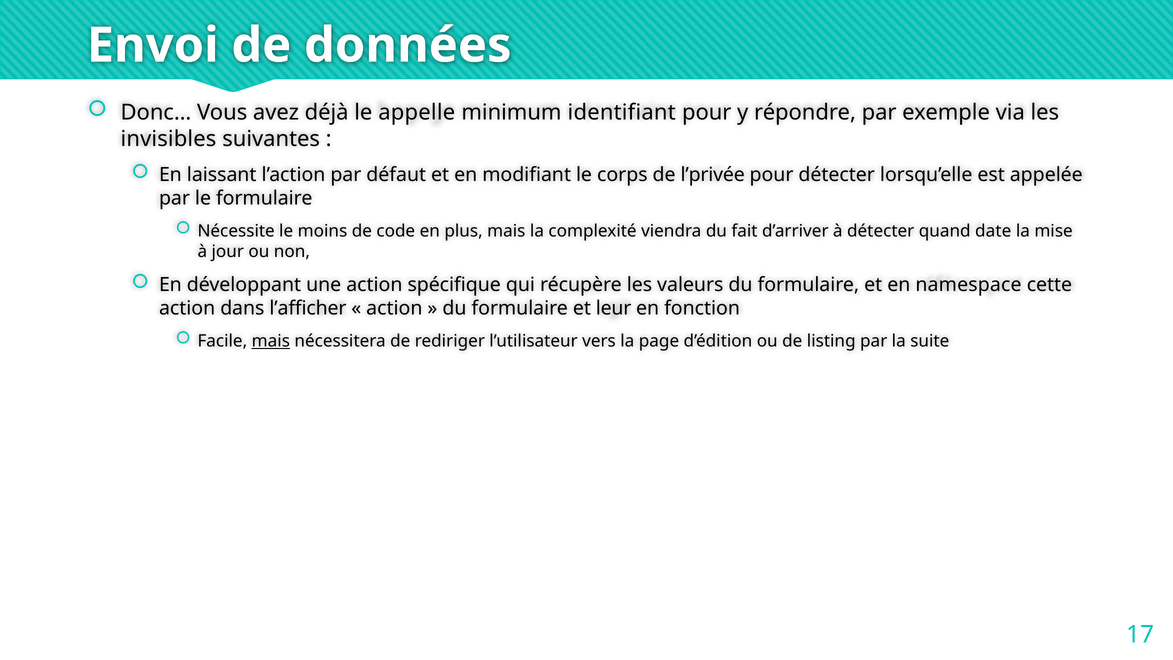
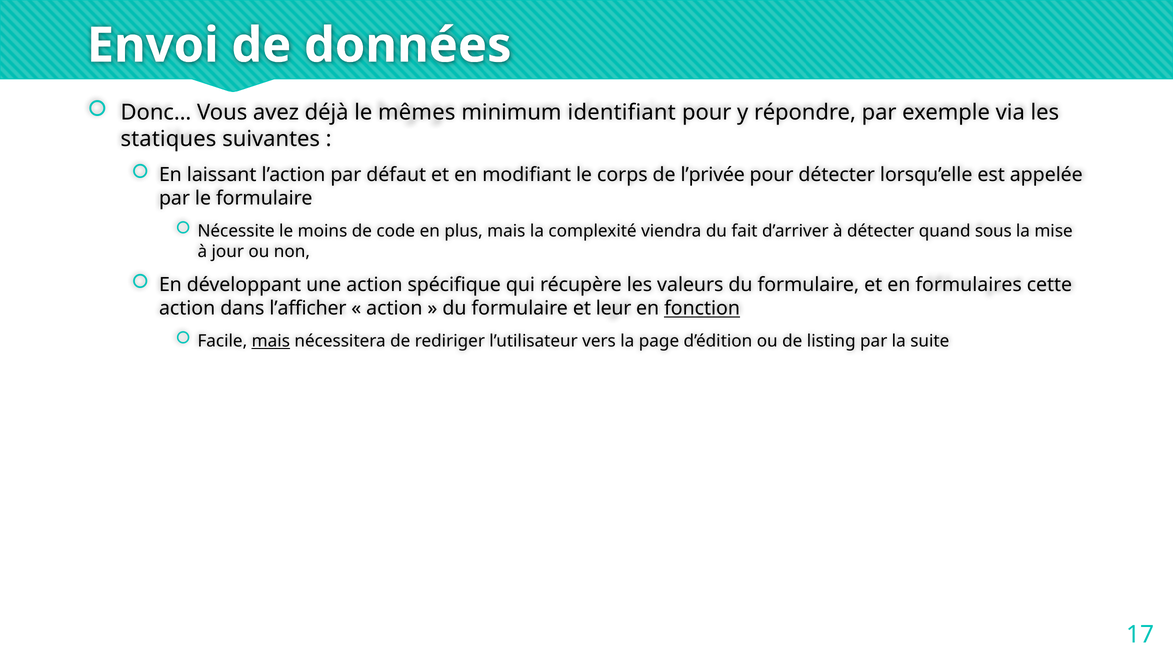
appelle: appelle -> mêmes (417, 113)
invisibles: invisibles -> statiques (168, 139)
date: date -> sous (993, 231)
namespace: namespace -> formulaires (969, 285)
fonction underline: none -> present (702, 308)
